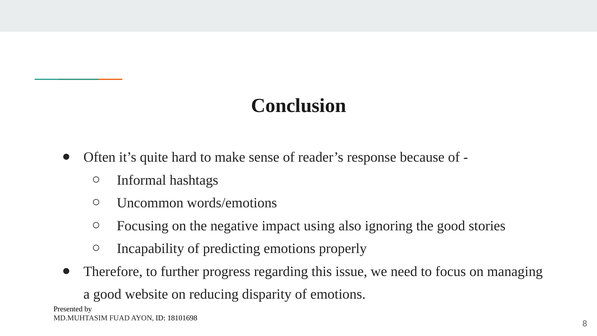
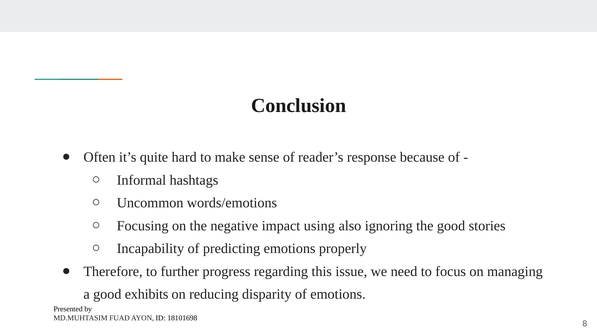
website: website -> exhibits (147, 294)
